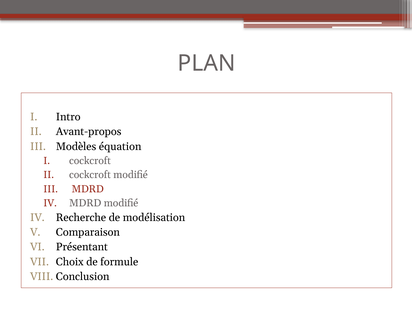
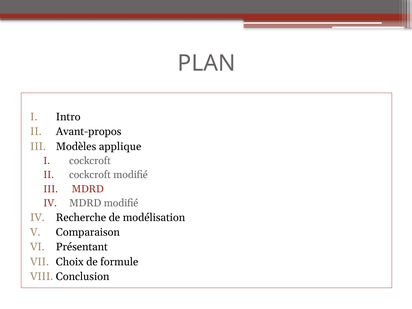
équation: équation -> applique (120, 146)
